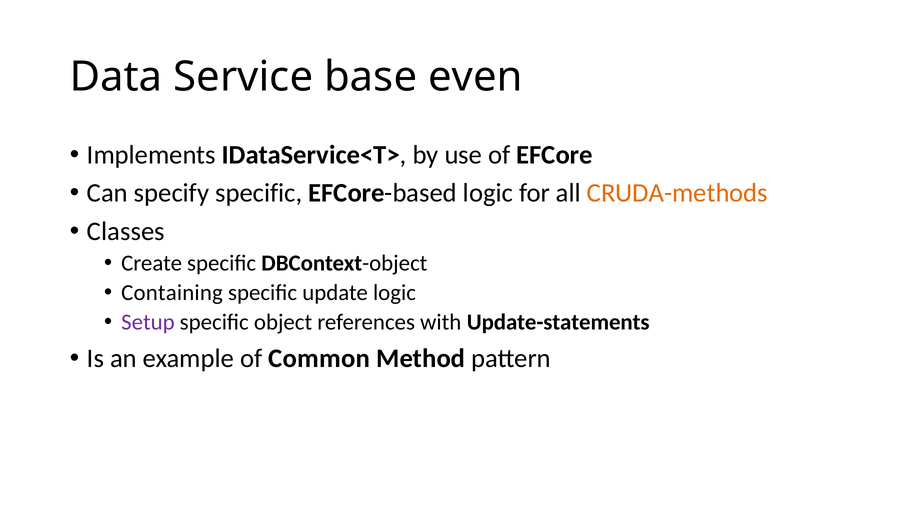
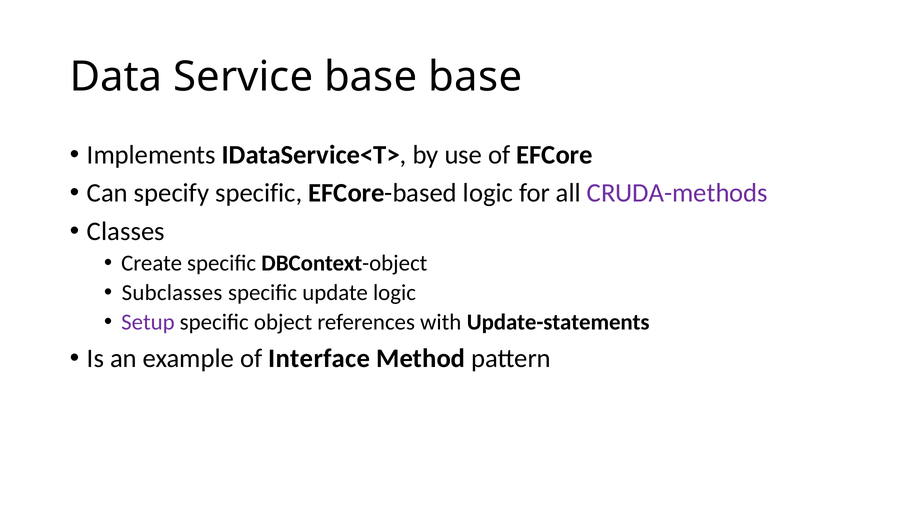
base even: even -> base (475, 77)
CRUDA-methods colour: orange -> purple (677, 193)
Containing: Containing -> Subclasses (172, 292)
Common: Common -> Interface (319, 358)
